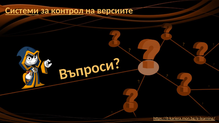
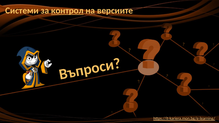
Системи underline: present -> none (22, 11)
